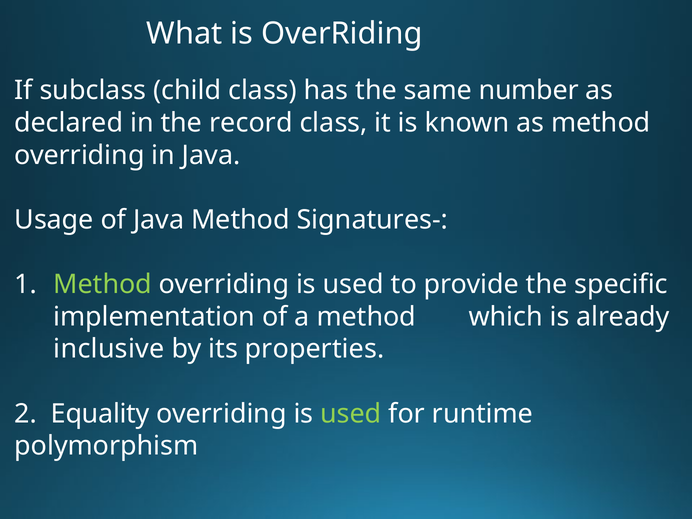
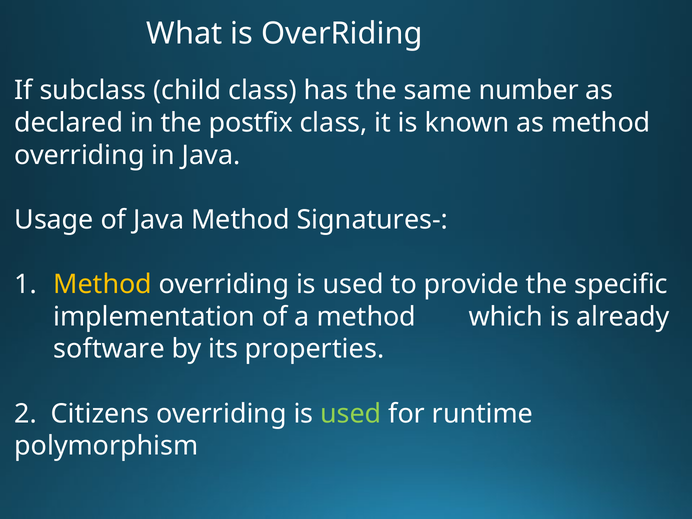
record: record -> postfix (251, 123)
Method colour: light green -> yellow (103, 284)
inclusive: inclusive -> software (109, 349)
Equality: Equality -> Citizens (100, 414)
